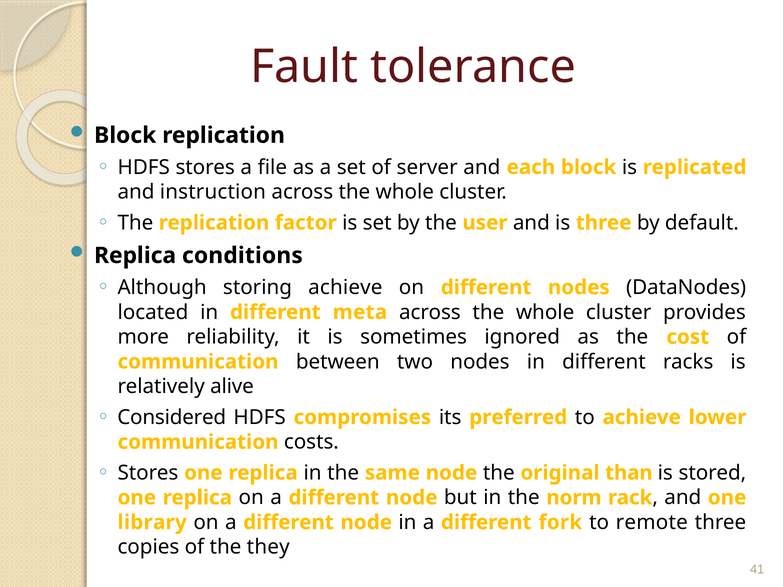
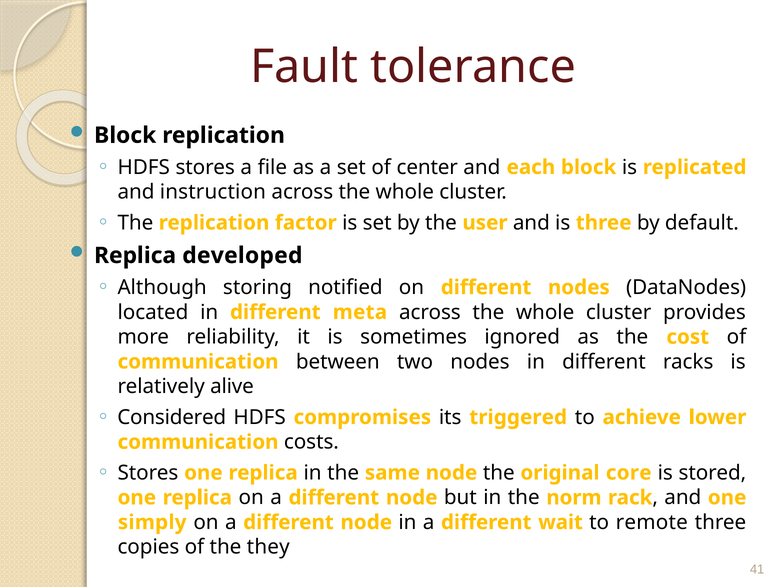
server: server -> center (427, 167)
conditions: conditions -> developed (242, 256)
storing achieve: achieve -> notified (345, 288)
preferred: preferred -> triggered (518, 417)
than: than -> core (629, 473)
library: library -> simply (152, 523)
fork: fork -> wait (561, 523)
